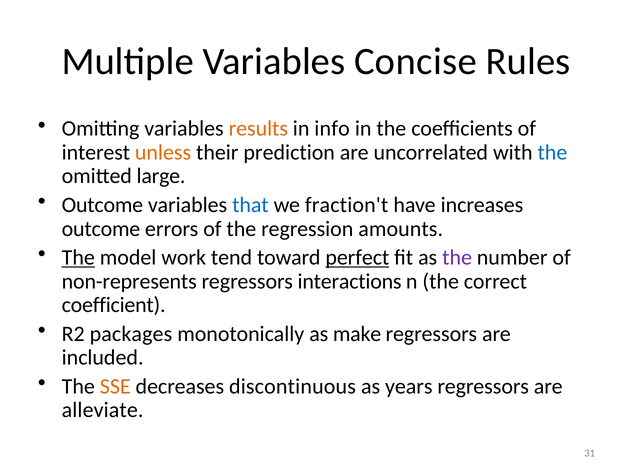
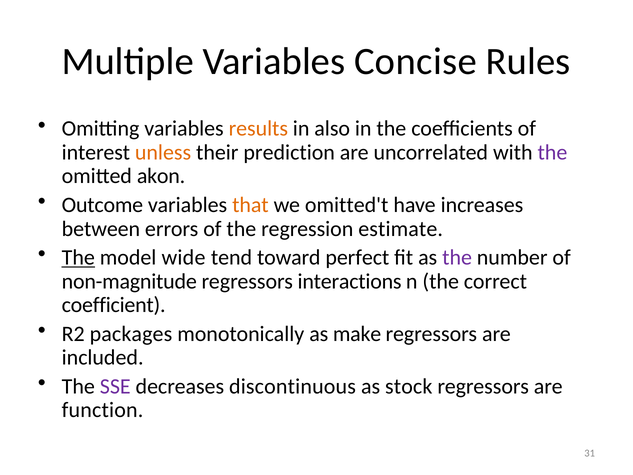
info: info -> also (332, 129)
the colour: blue -> purple (552, 152)
large: large -> akon (161, 176)
that colour: blue -> orange (250, 205)
fraction't: fraction't -> omitted't (347, 205)
outcome: outcome -> between (101, 229)
amounts: amounts -> estimate (401, 229)
work: work -> wide (184, 257)
perfect underline: present -> none (357, 257)
non-represents: non-represents -> non-magnitude (129, 281)
SSE colour: orange -> purple (115, 386)
years: years -> stock (409, 386)
alleviate: alleviate -> function (103, 410)
